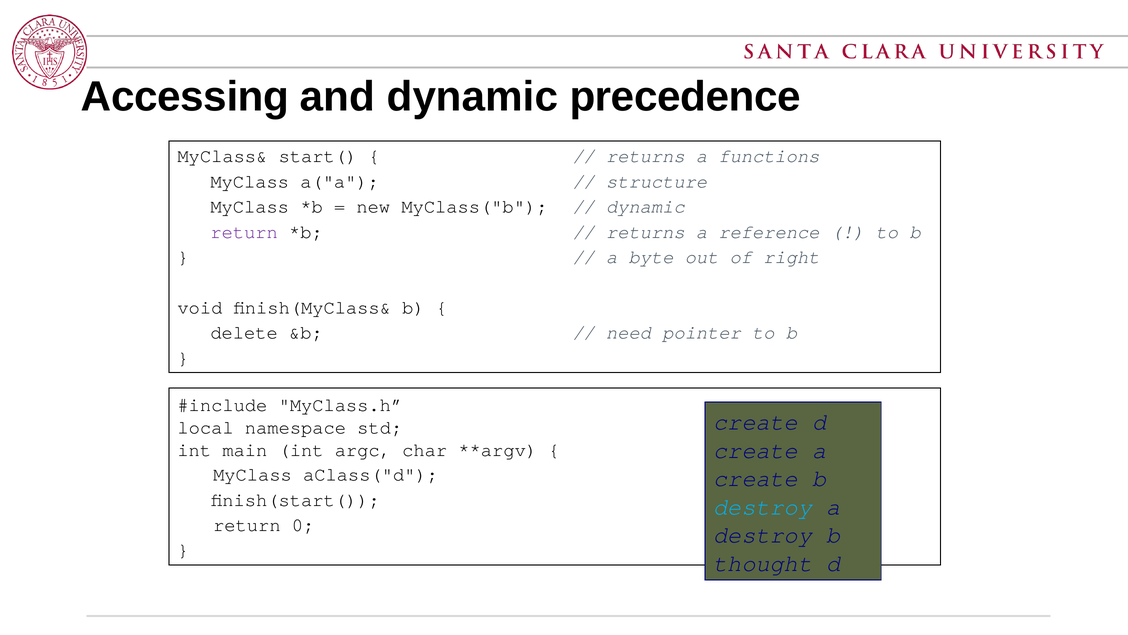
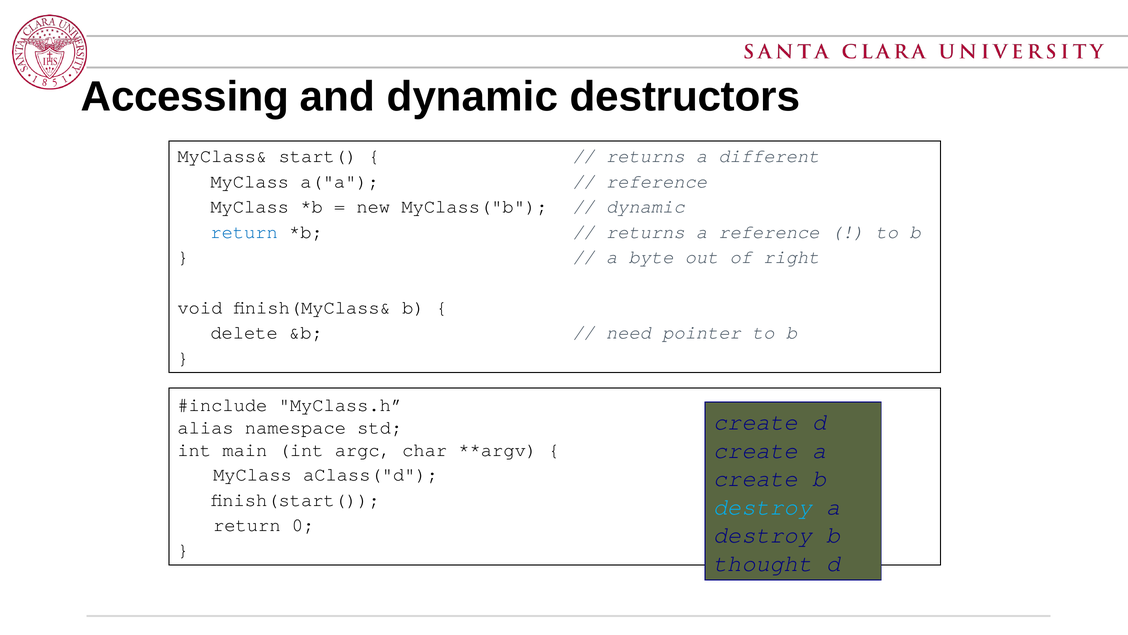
precedence: precedence -> destructors (685, 97)
functions: functions -> different (769, 156)
structure: structure -> reference (657, 181)
return colour: purple -> blue (244, 232)
local: local -> alias (206, 427)
